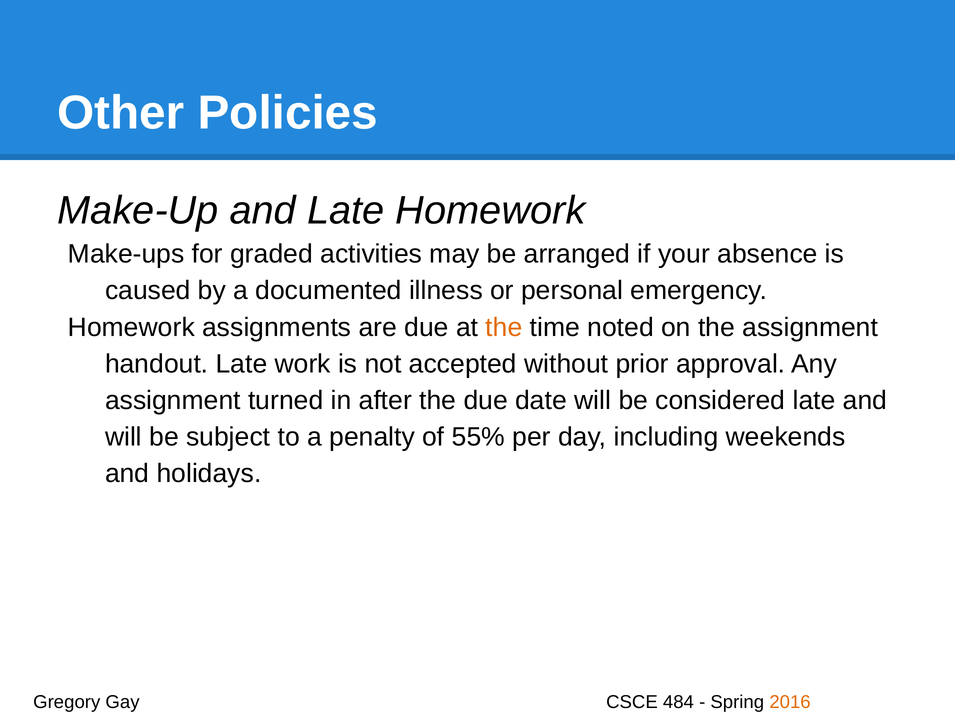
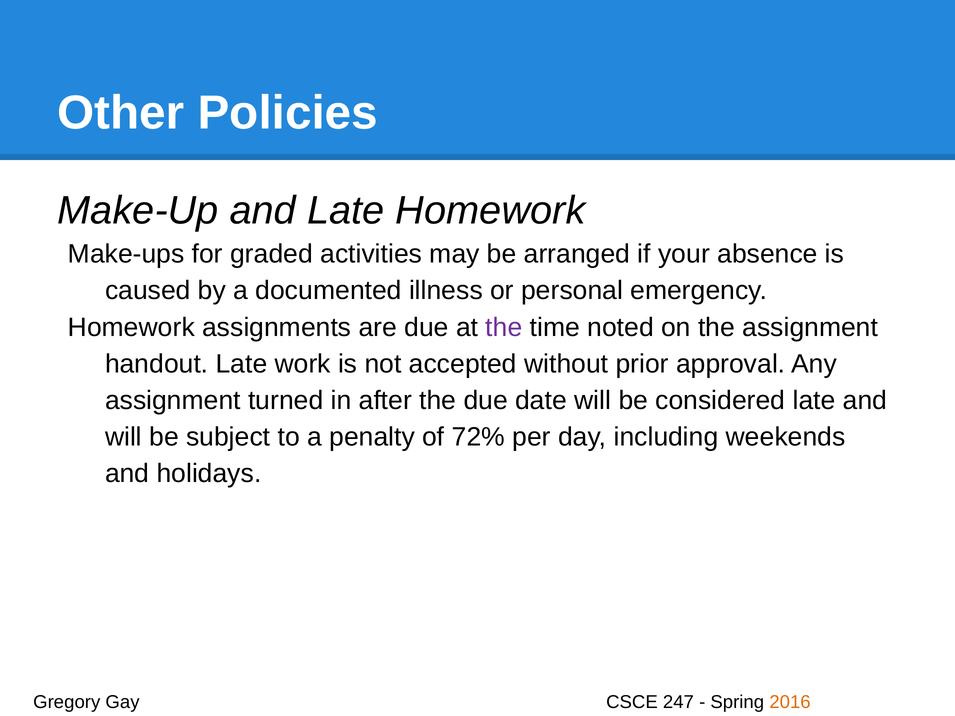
the colour: orange -> purple (504, 327)
55%: 55% -> 72% (478, 437)
484: 484 -> 247 (678, 702)
